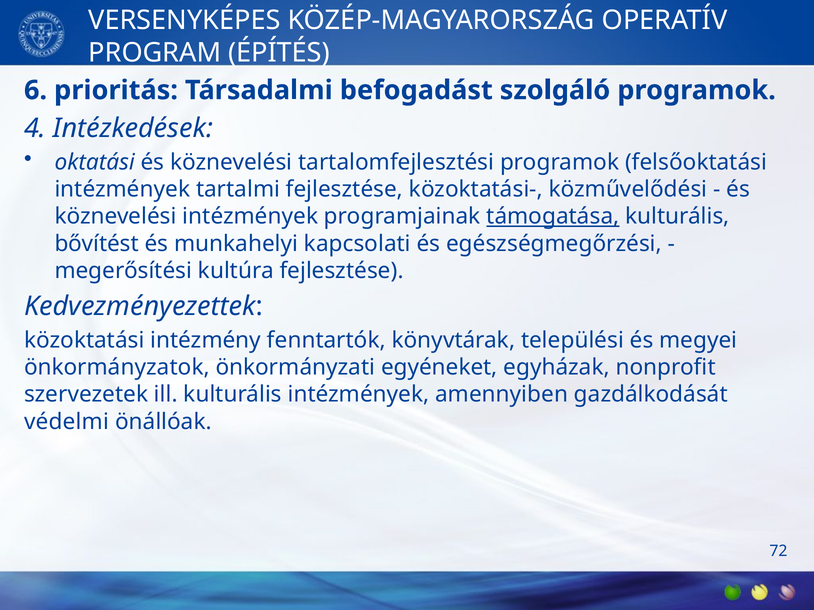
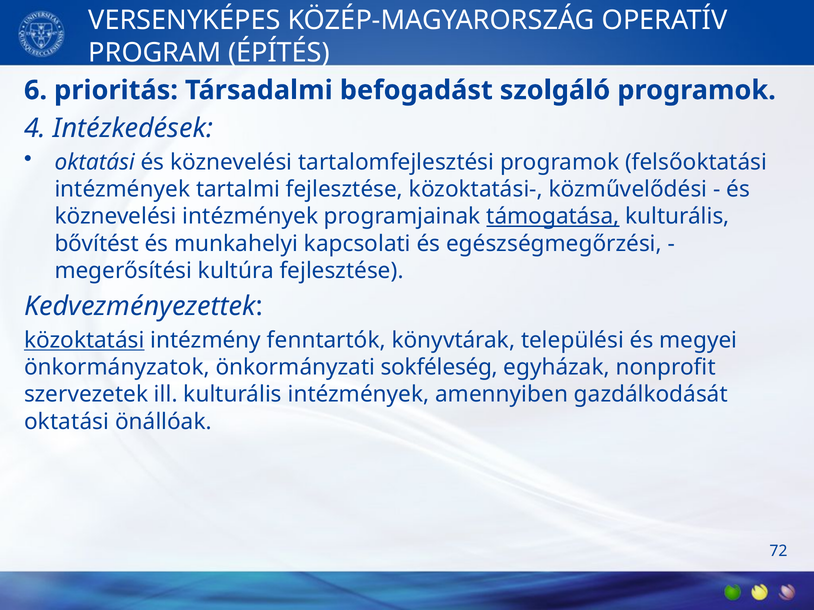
közoktatási underline: none -> present (84, 341)
egyéneket: egyéneket -> sokféleség (439, 368)
védelmi: védelmi -> oktatási (67, 422)
